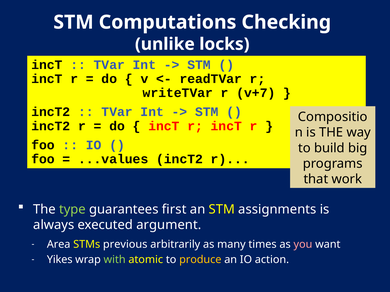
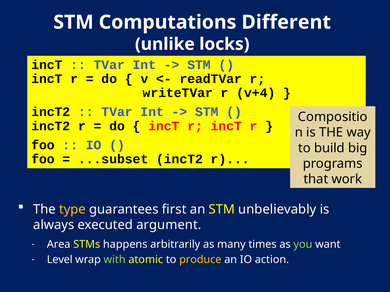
Checking: Checking -> Different (286, 22)
v+7: v+7 -> v+4 (256, 93)
...values: ...values -> ...subset (113, 159)
type colour: light green -> yellow (72, 210)
assignments: assignments -> unbelievably (277, 210)
previous: previous -> happens (125, 245)
you colour: pink -> light green (303, 245)
Yikes: Yikes -> Level (60, 260)
